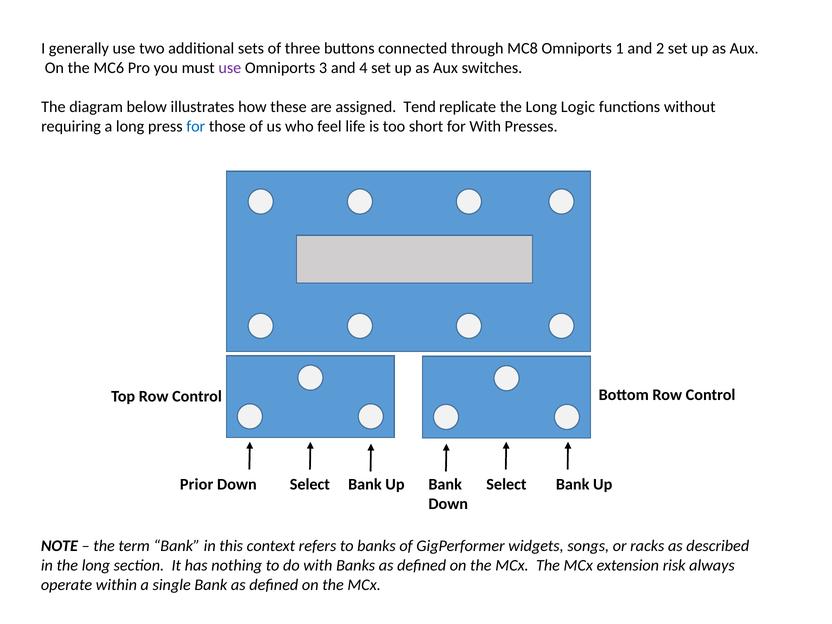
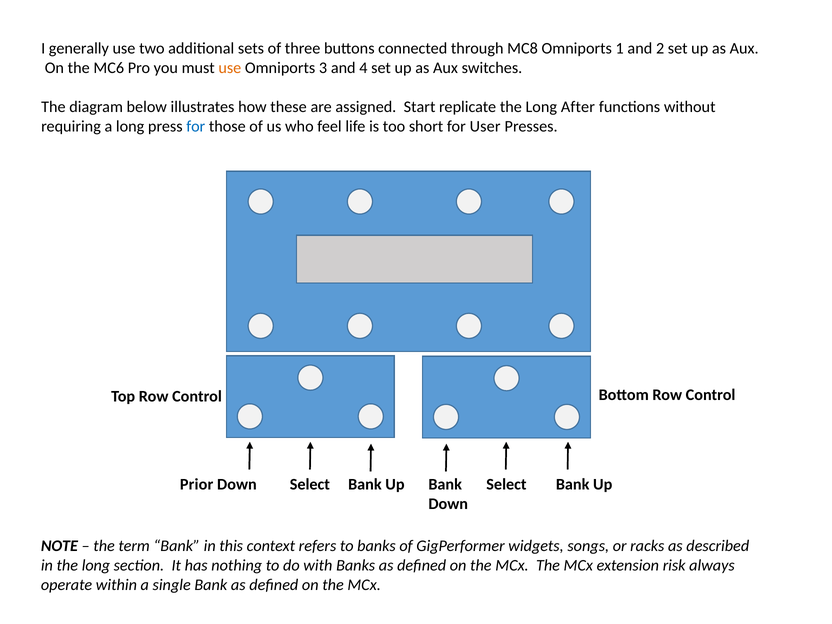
use colour: purple -> orange (230, 68)
Tend: Tend -> Start (420, 107)
Logic: Logic -> After (578, 107)
for With: With -> User (485, 126)
